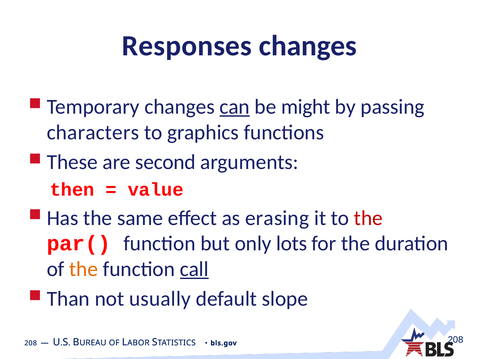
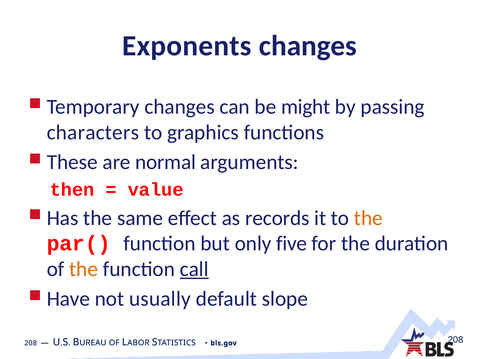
Responses: Responses -> Exponents (187, 46)
can underline: present -> none (235, 107)
second: second -> normal (166, 162)
erasing: erasing -> records (277, 218)
the colour: red -> orange (368, 218)
lots: lots -> five (292, 244)
Than: Than -> Have (68, 299)
